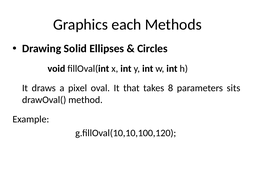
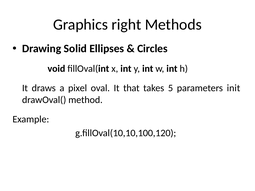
each: each -> right (126, 25)
8: 8 -> 5 (171, 88)
sits: sits -> init (233, 88)
